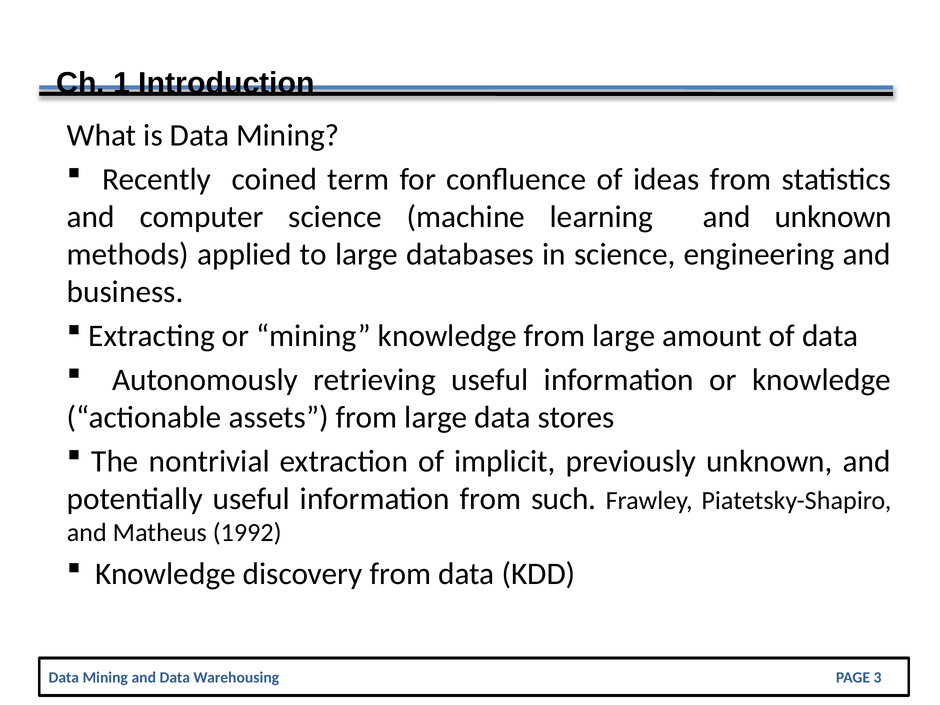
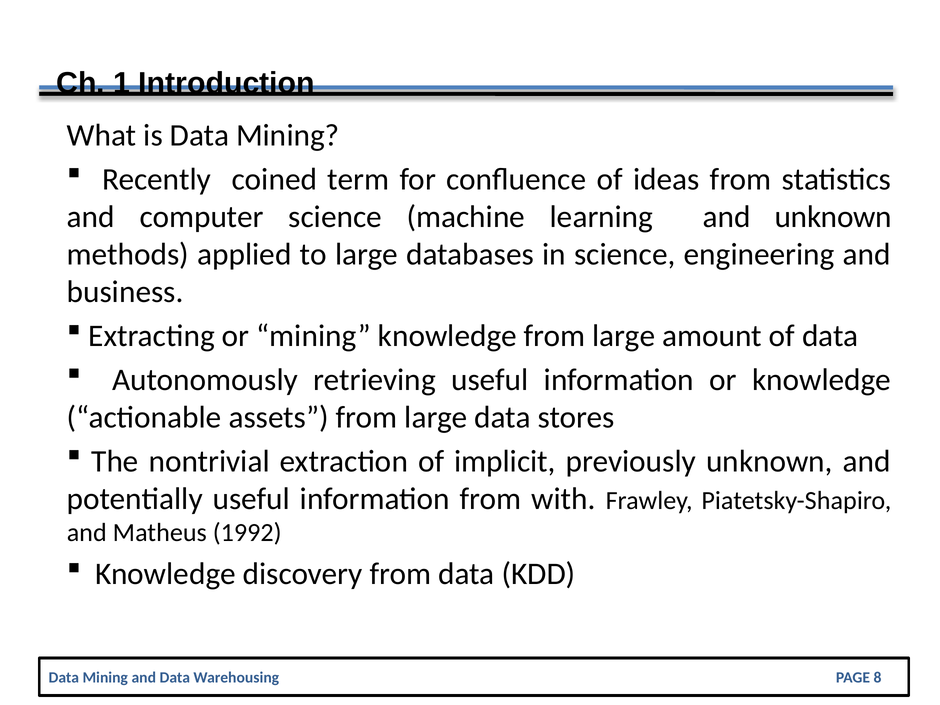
such: such -> with (563, 499)
3: 3 -> 8 (878, 678)
